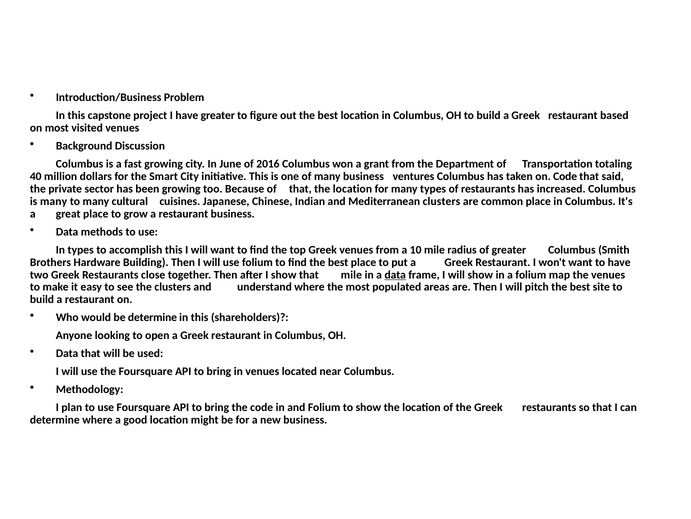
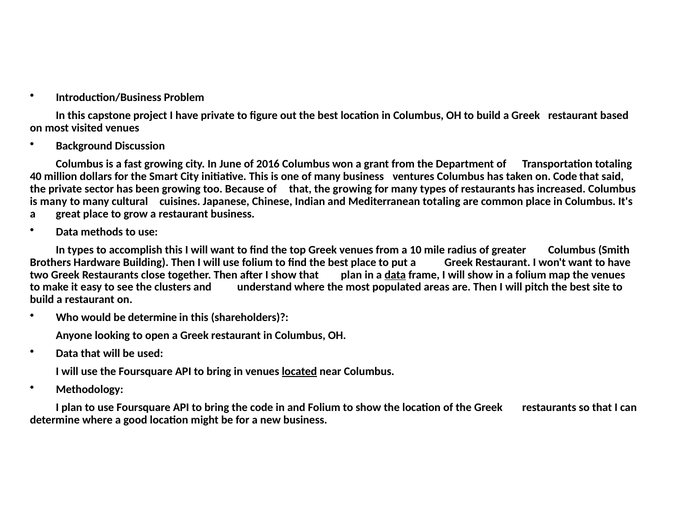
have greater: greater -> private (218, 115)
that the location: location -> growing (352, 189)
Mediterranean clusters: clusters -> totaling (442, 201)
that mile: mile -> plan (351, 274)
located underline: none -> present (299, 371)
